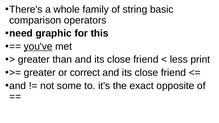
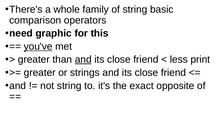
and underline: none -> present (83, 60)
correct: correct -> strings (85, 73)
not some: some -> string (69, 86)
